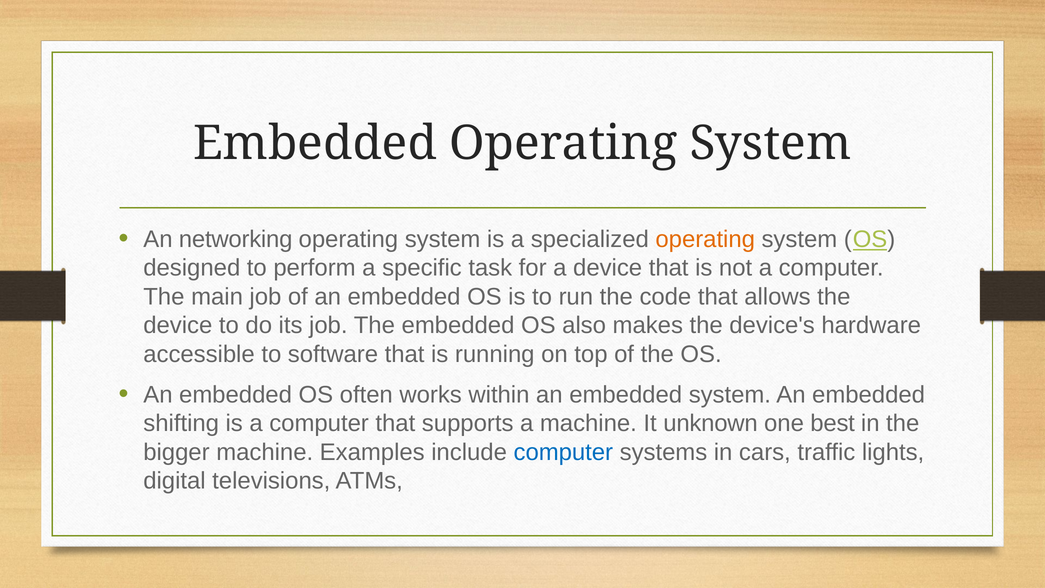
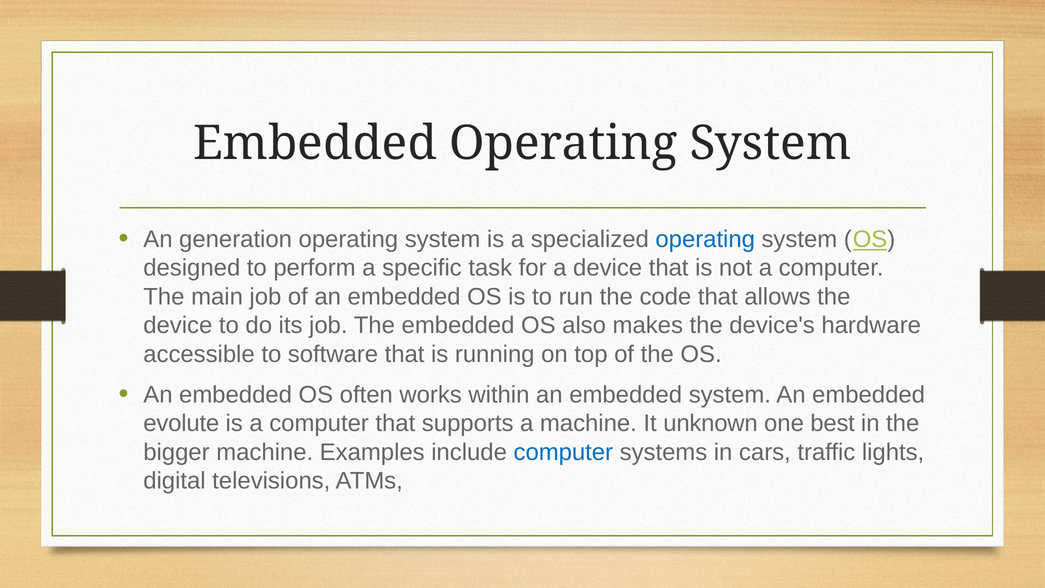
networking: networking -> generation (236, 239)
operating colour: orange -> blue (705, 239)
shifting: shifting -> evolute (181, 423)
